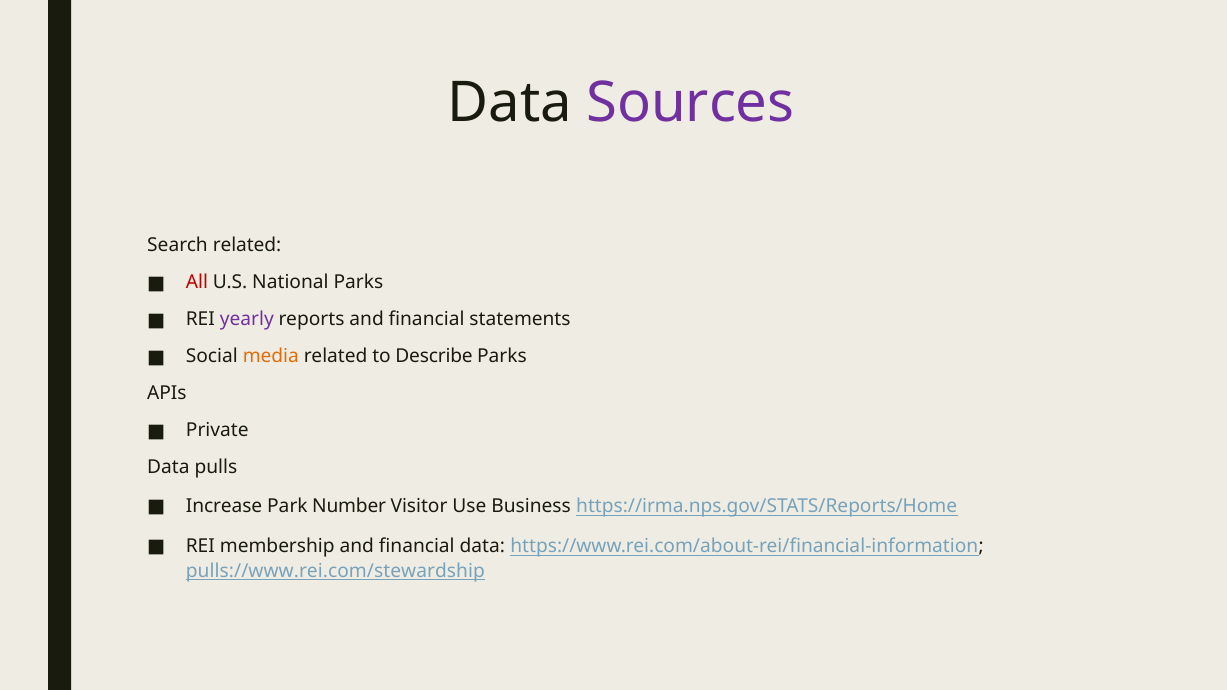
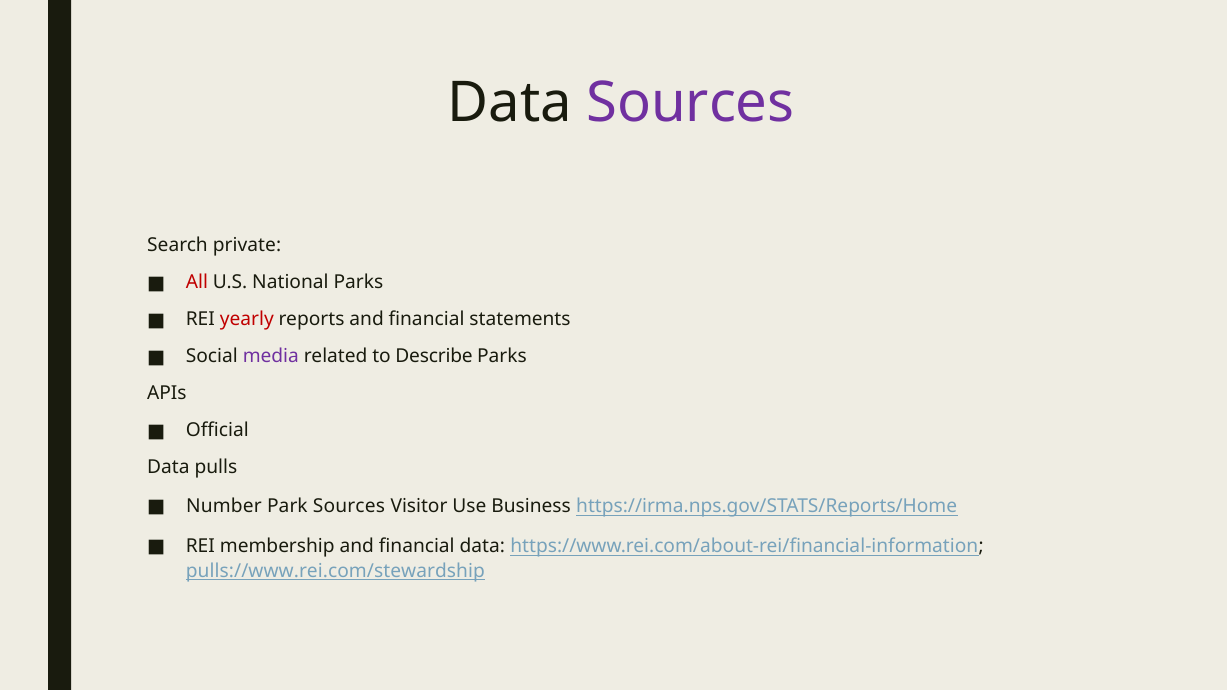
Search related: related -> private (247, 246)
yearly colour: purple -> red (247, 320)
media colour: orange -> purple (271, 357)
Private: Private -> Official (217, 431)
Increase: Increase -> Number (224, 506)
Park Number: Number -> Sources (349, 506)
